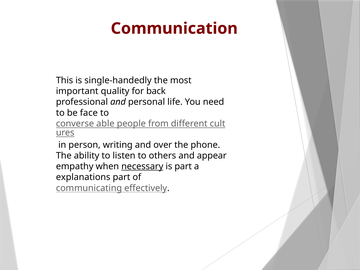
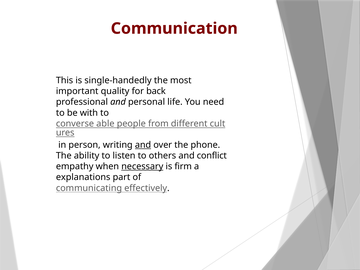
face: face -> with (89, 113)
and underline: none -> present (143, 145)
appear: appear -> conflict (212, 156)
is part: part -> firm (183, 166)
